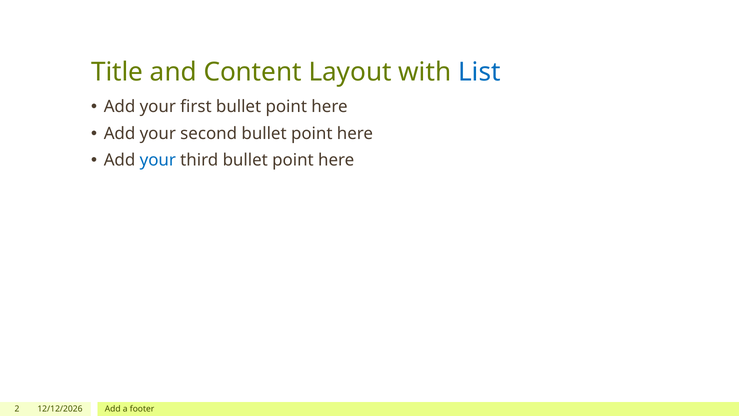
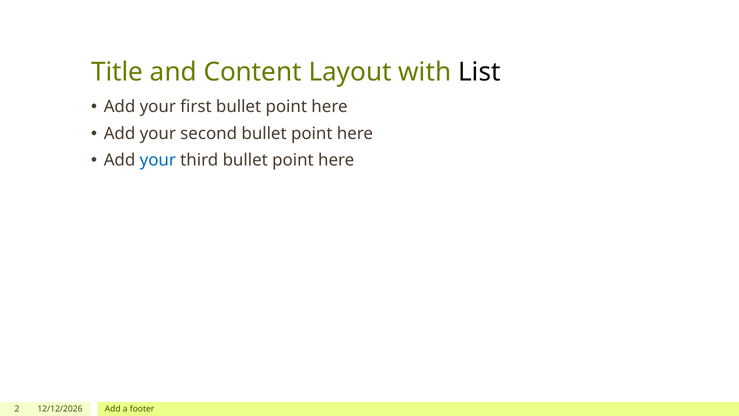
List colour: blue -> black (479, 72)
